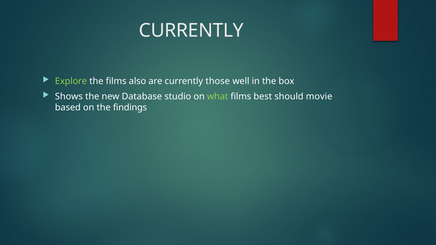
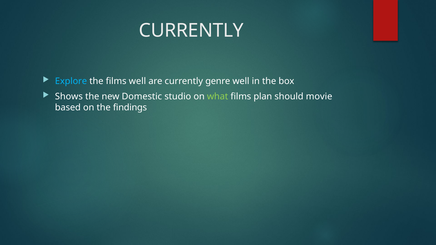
Explore colour: light green -> light blue (71, 81)
films also: also -> well (137, 81)
those: those -> genre (218, 81)
Database: Database -> Domestic (142, 97)
best: best -> plan (263, 97)
